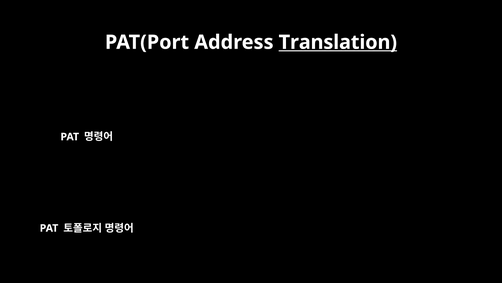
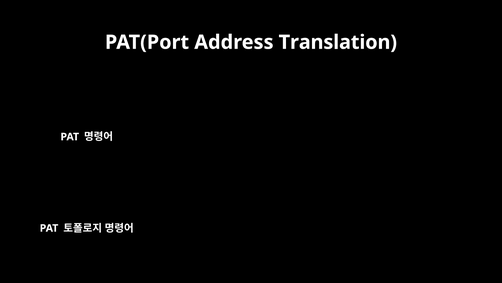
Translation underline: present -> none (338, 42)
